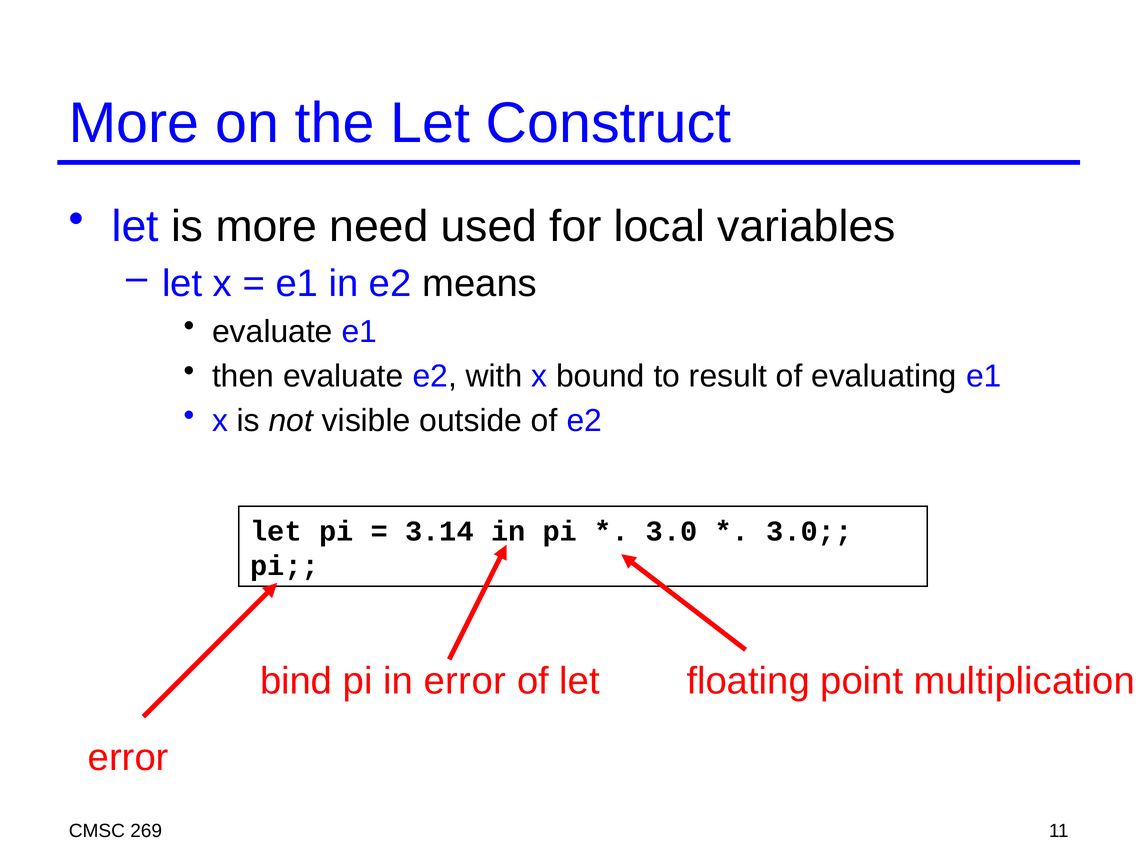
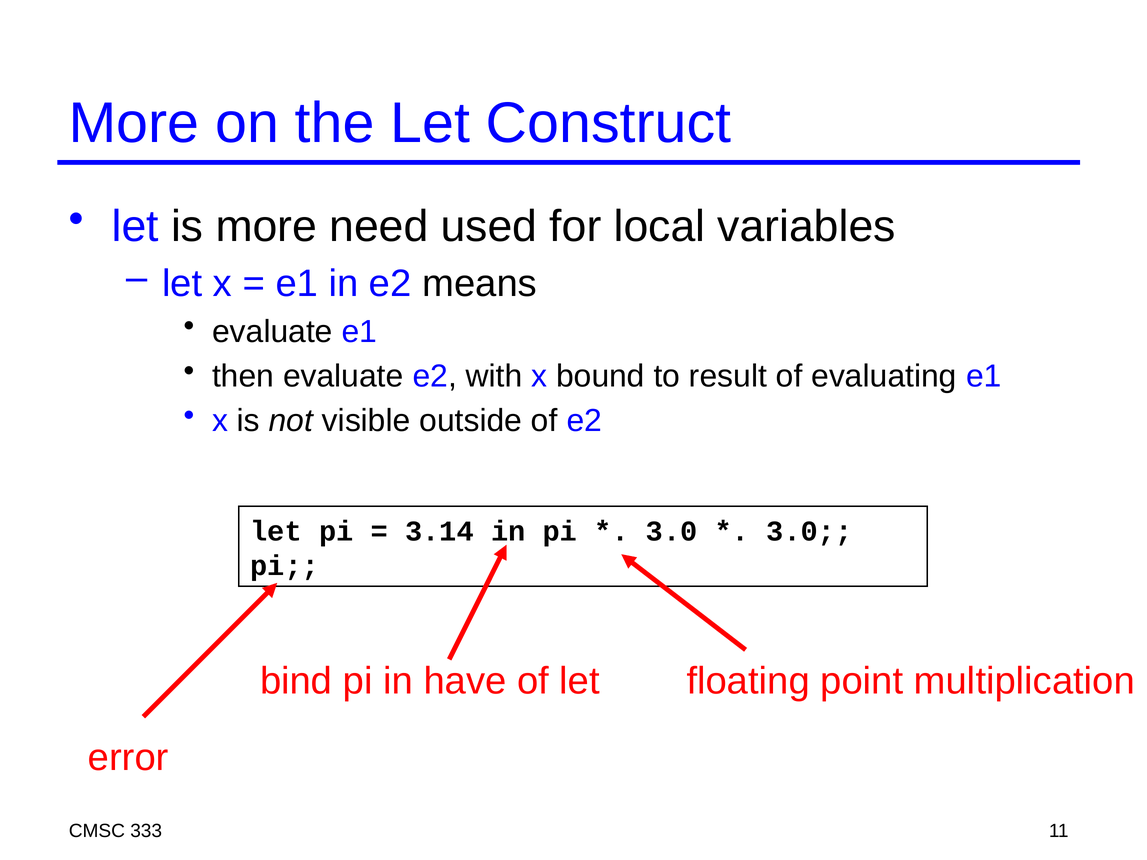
in error: error -> have (465, 681)
269: 269 -> 333 (146, 831)
